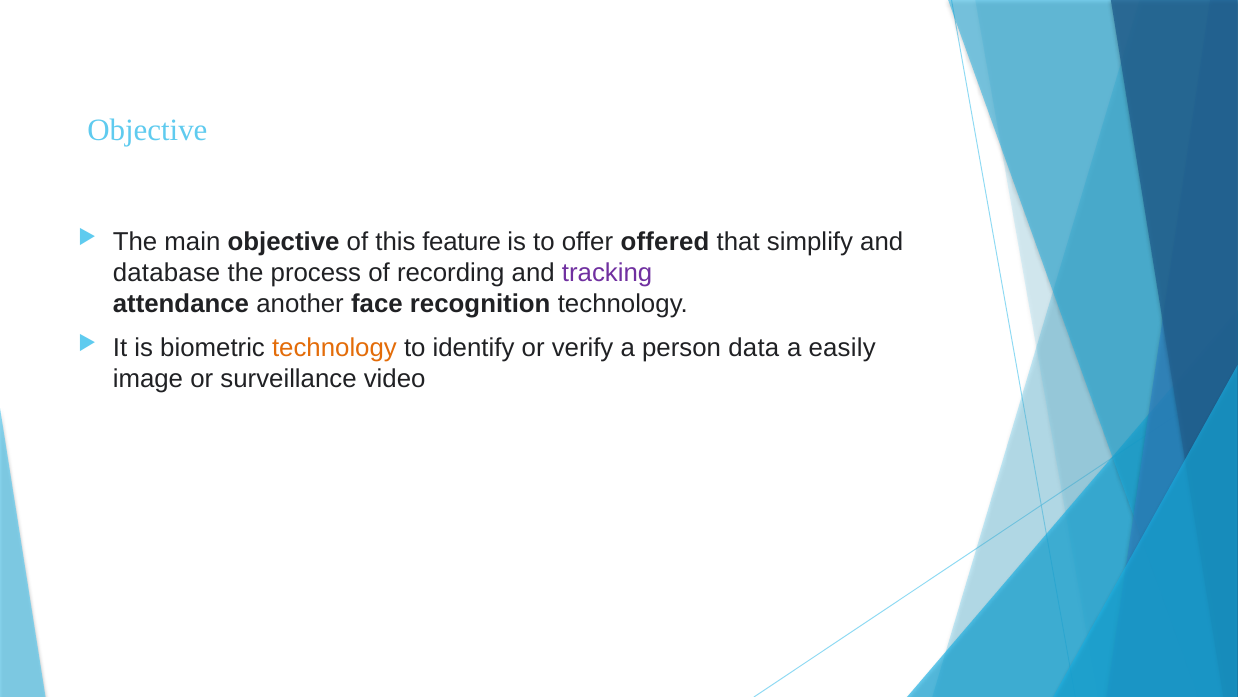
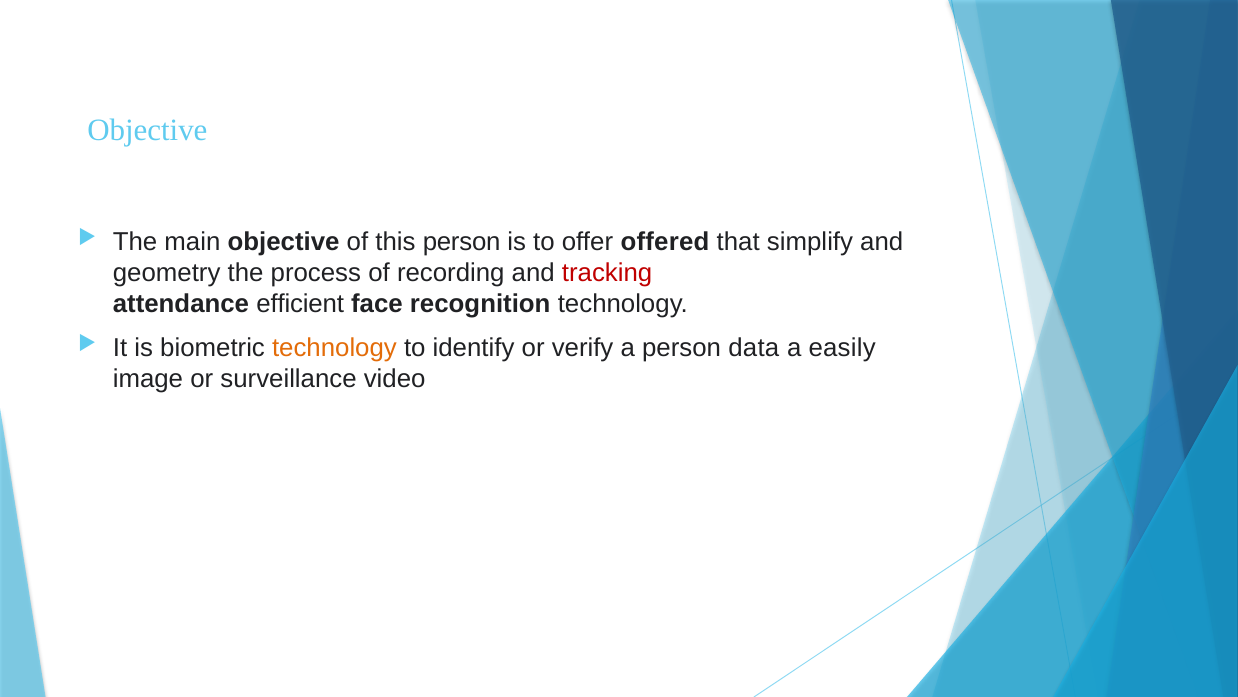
this feature: feature -> person (462, 241)
database: database -> geometry (167, 272)
tracking colour: purple -> red (607, 272)
another: another -> efficient (300, 303)
